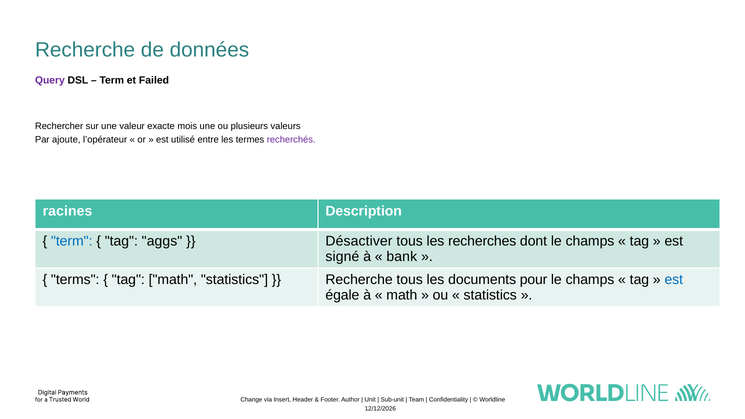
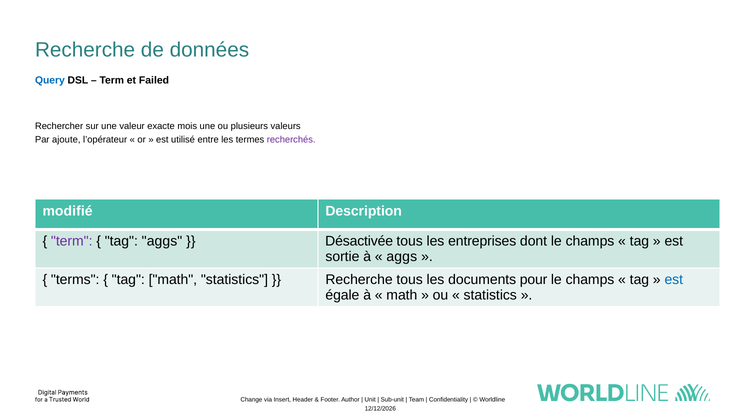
Query colour: purple -> blue (50, 80)
racines: racines -> modifié (68, 211)
term colour: blue -> purple (72, 241)
Désactiver: Désactiver -> Désactivée (359, 241)
recherches: recherches -> entreprises (482, 241)
signé: signé -> sortie (342, 257)
bank: bank -> aggs (402, 257)
